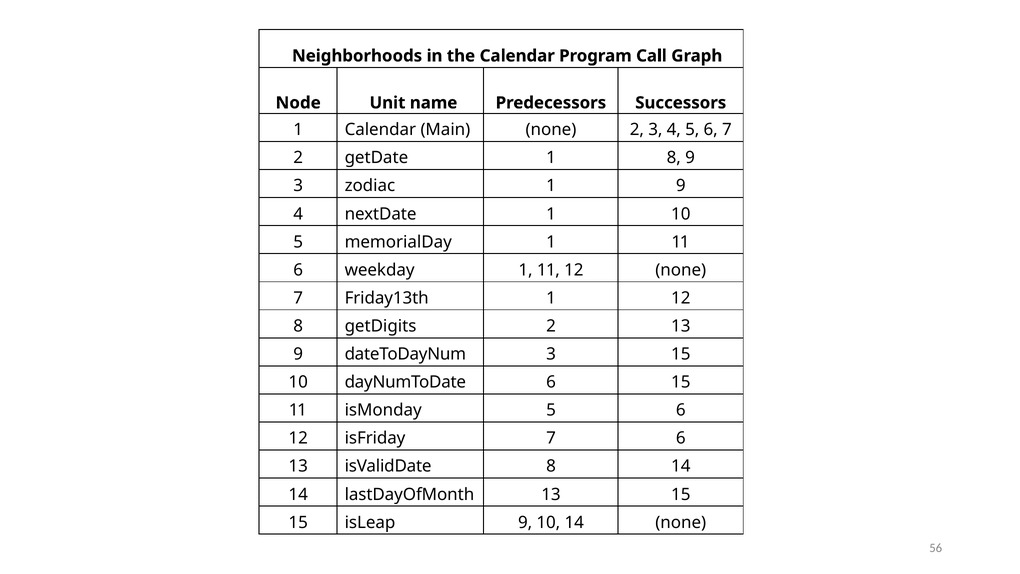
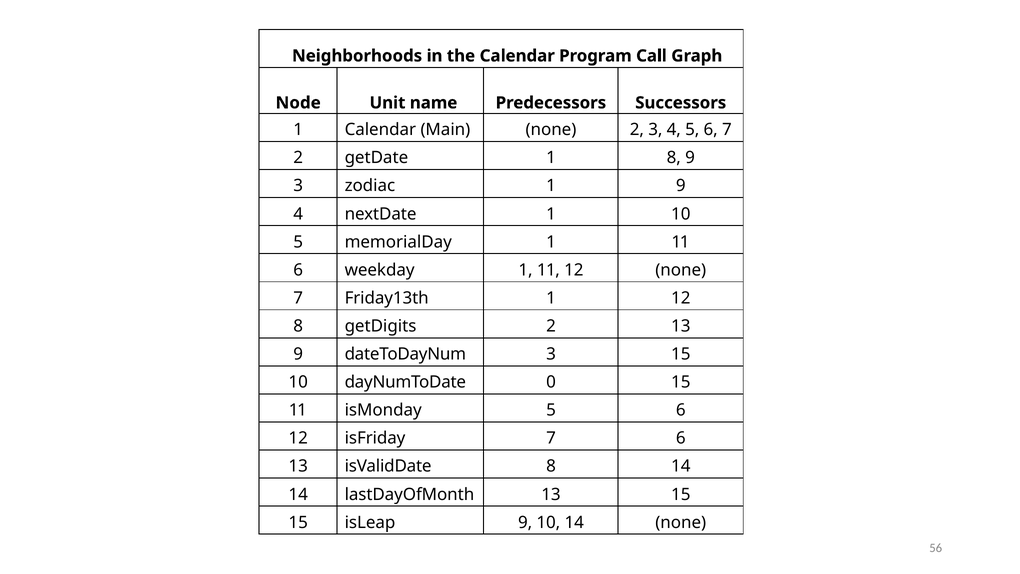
dayNumToDate 6: 6 -> 0 (551, 382)
